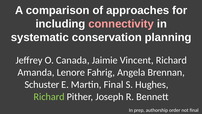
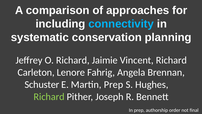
connectivity colour: pink -> light blue (121, 24)
O Canada: Canada -> Richard (73, 60)
Amanda: Amanda -> Carleton (36, 72)
Martin Final: Final -> Prep (114, 84)
